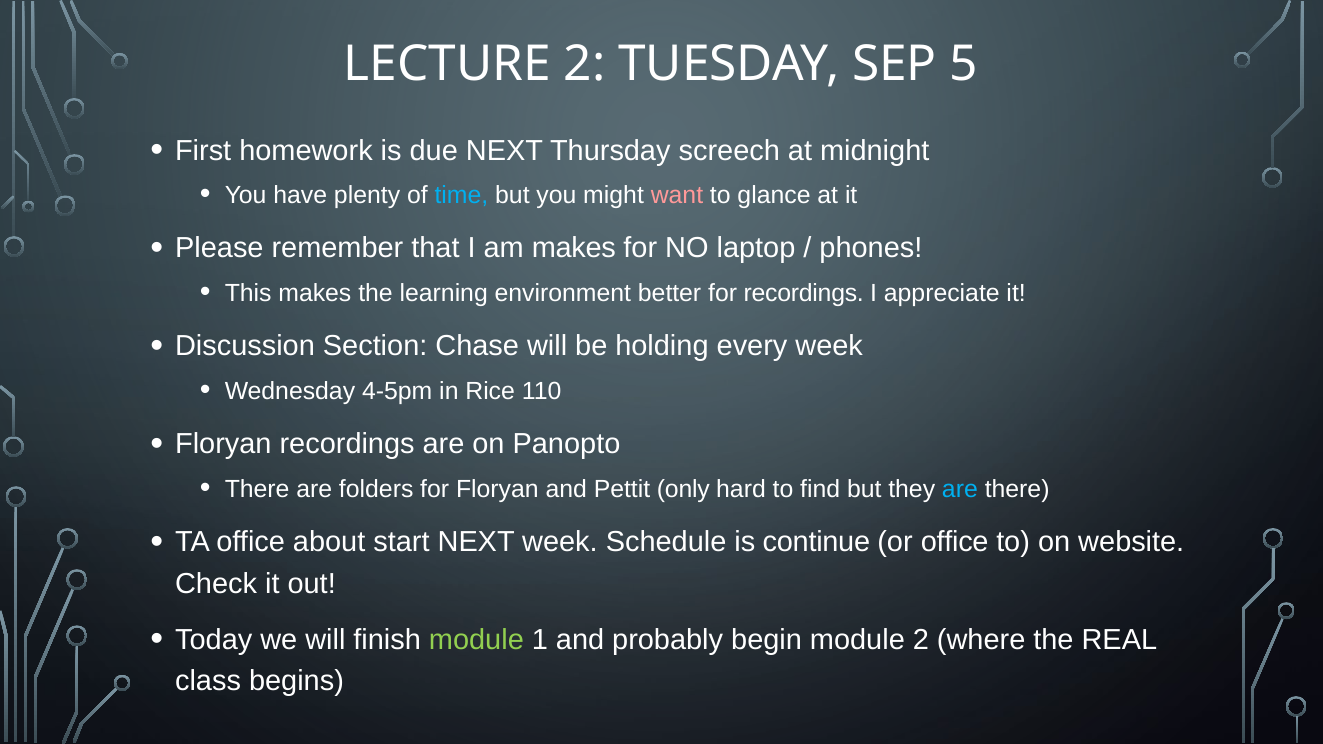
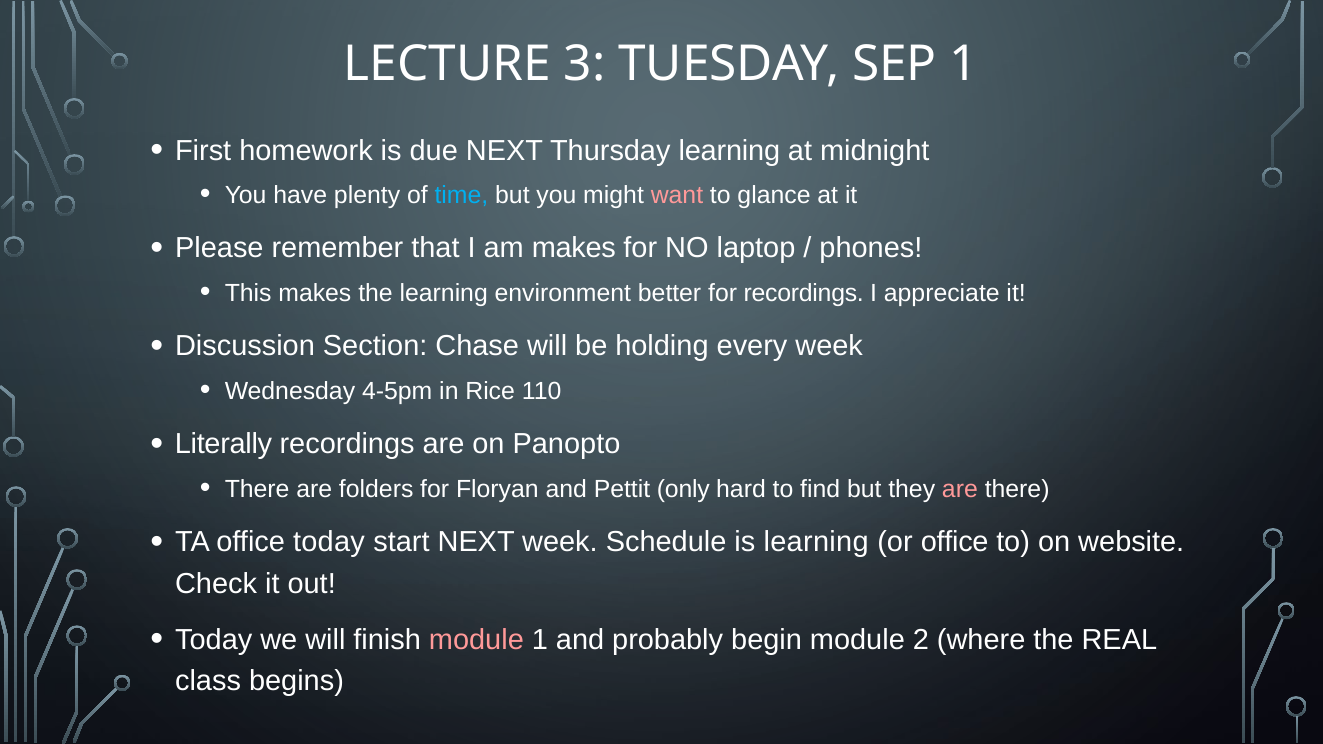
LECTURE 2: 2 -> 3 (585, 64)
SEP 5: 5 -> 1 (964, 64)
Thursday screech: screech -> learning (729, 150)
Floryan: Floryan -> Literally (224, 445)
are colour: light blue -> pink (960, 489)
office about: about -> today (329, 543)
is continue: continue -> learning (816, 543)
module colour: light green -> pink (476, 640)
